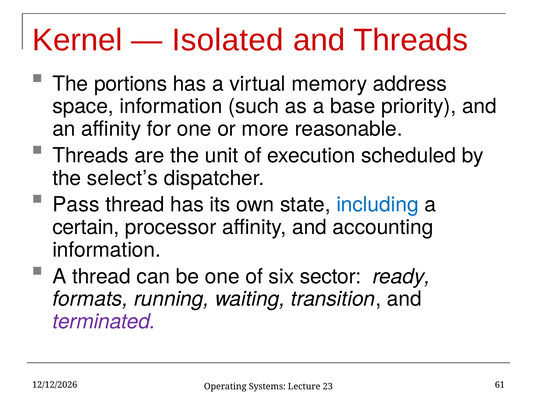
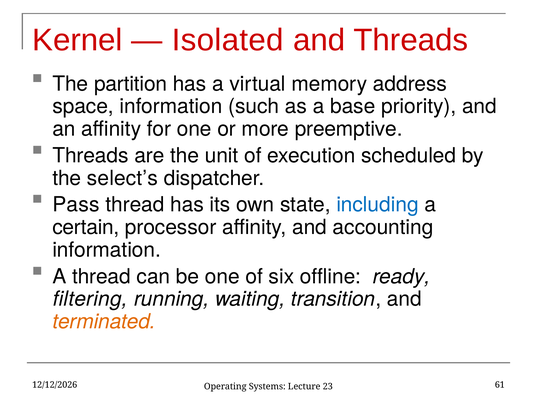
portions: portions -> partition (131, 84)
reasonable: reasonable -> preemptive (349, 129)
sector: sector -> offline (330, 276)
formats: formats -> filtering (90, 299)
terminated colour: purple -> orange (104, 321)
